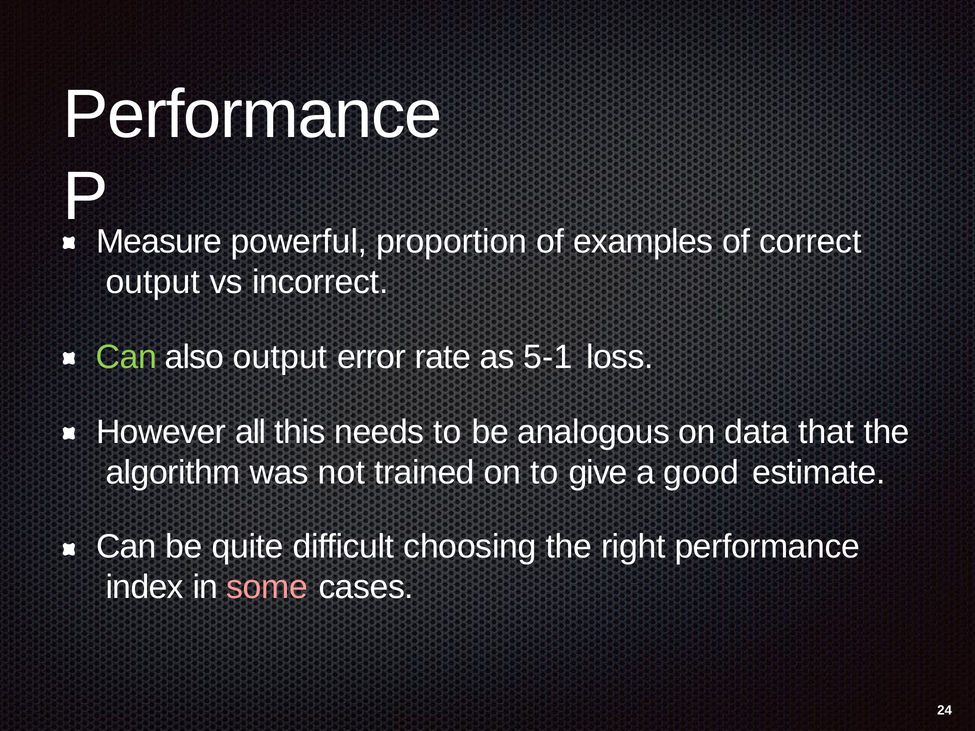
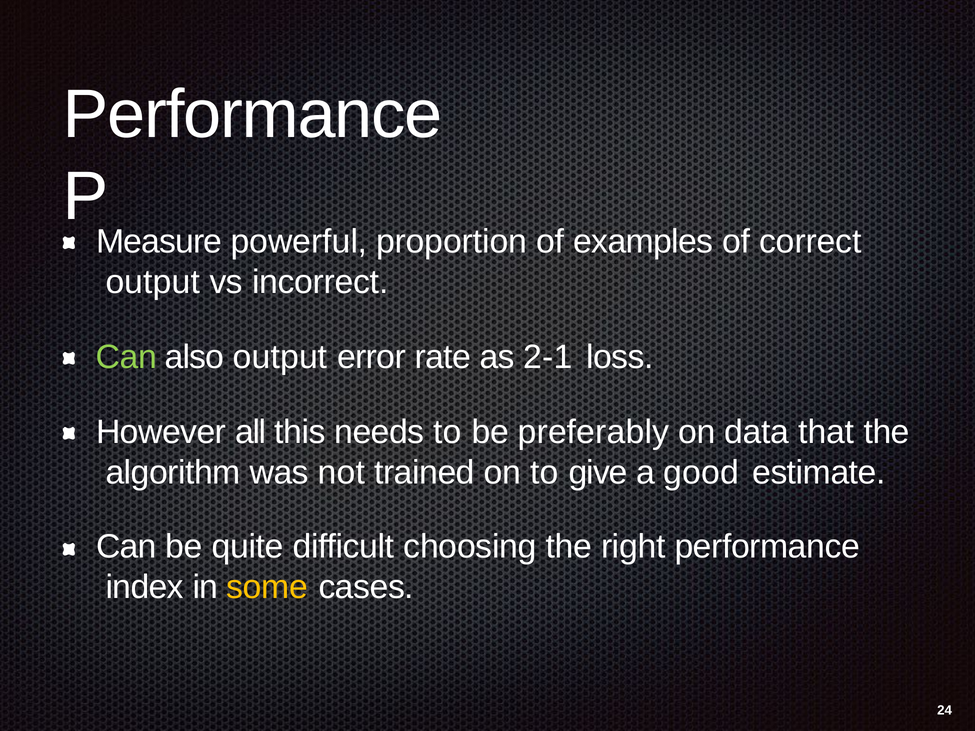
5-1: 5-1 -> 2-1 (548, 357)
analogous: analogous -> preferably (593, 432)
some colour: pink -> yellow (267, 587)
